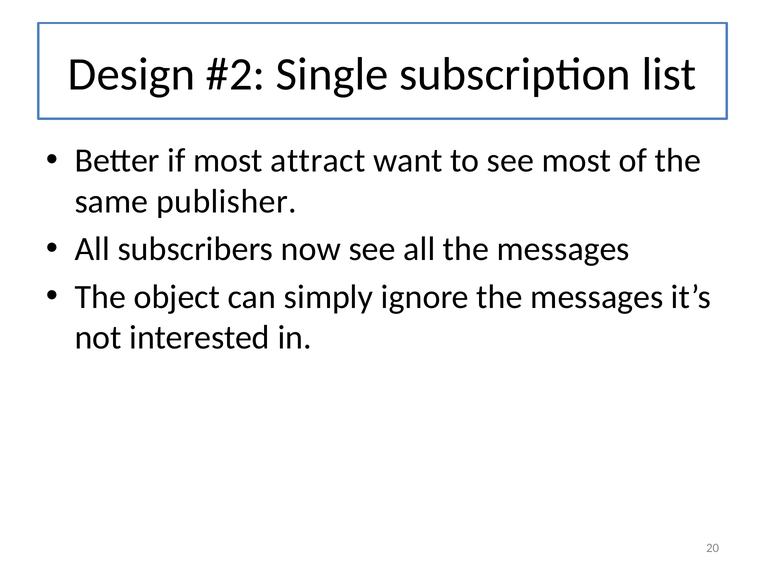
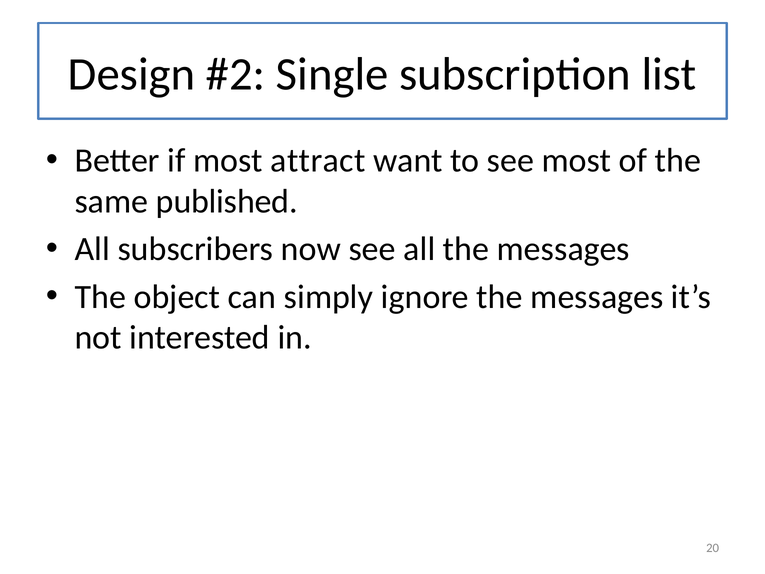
publisher: publisher -> published (227, 201)
